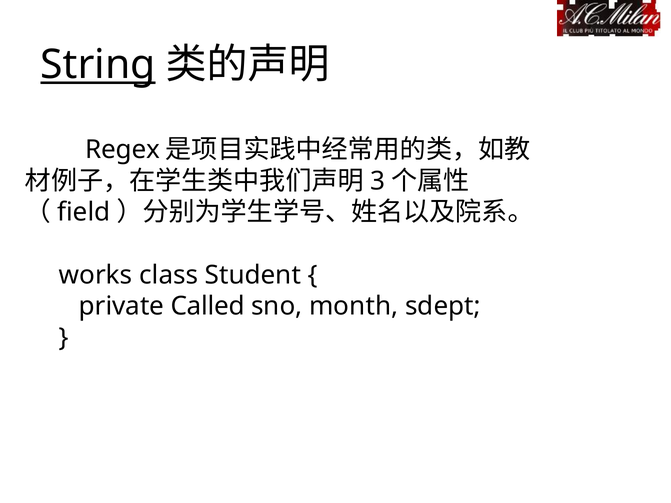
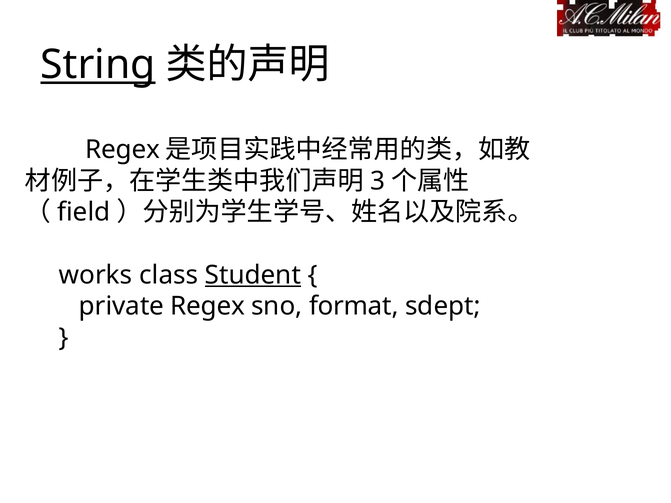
Student underline: none -> present (253, 275)
private Called: Called -> Regex (208, 306)
month: month -> format (354, 306)
